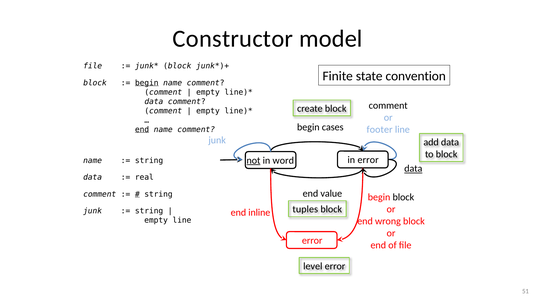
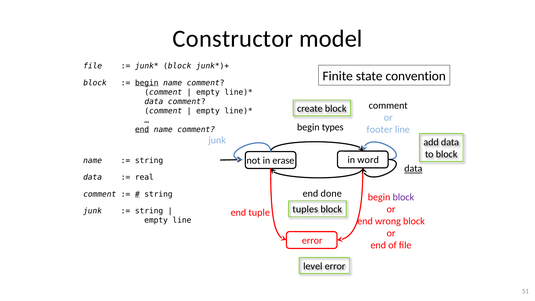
cases: cases -> types (333, 127)
not underline: present -> none (253, 160)
word: word -> erase (283, 160)
in error: error -> word (368, 160)
value: value -> done (331, 193)
block colour: black -> purple (403, 197)
inline: inline -> tuple (259, 212)
